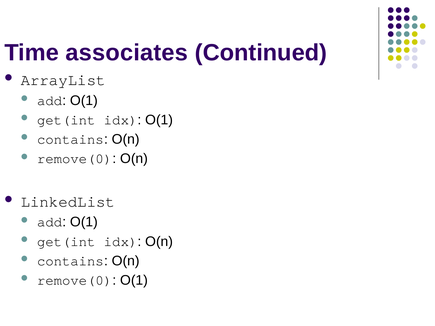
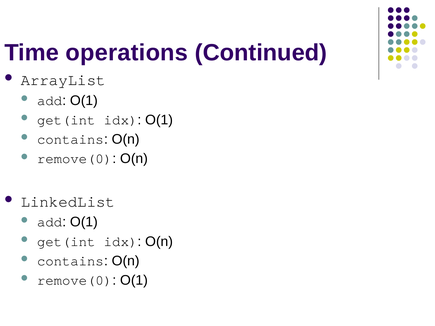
associates: associates -> operations (127, 53)
